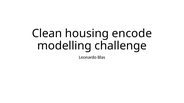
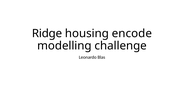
Clean: Clean -> Ridge (47, 34)
